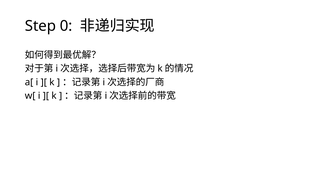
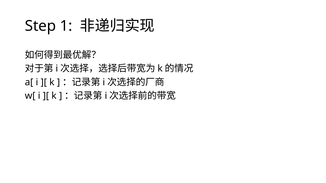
0: 0 -> 1 (66, 26)
